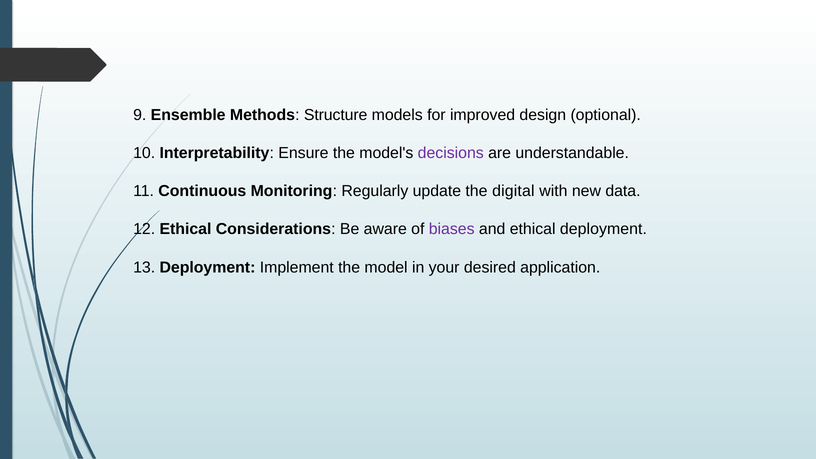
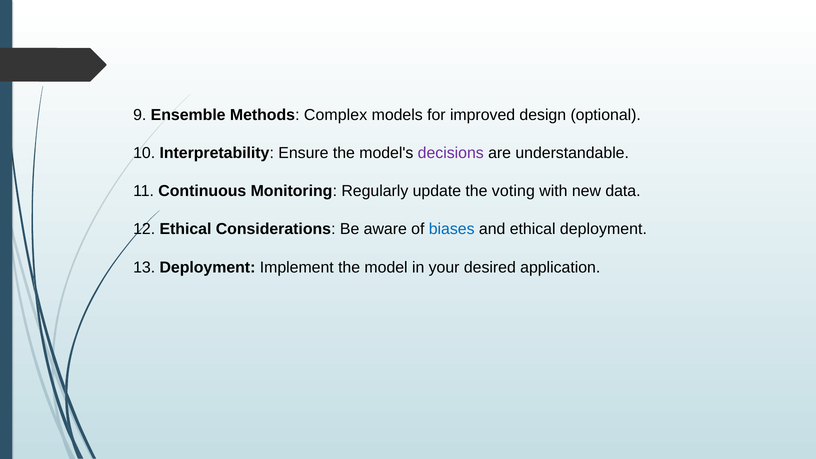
Structure: Structure -> Complex (336, 115)
digital: digital -> voting (513, 191)
biases colour: purple -> blue (452, 229)
